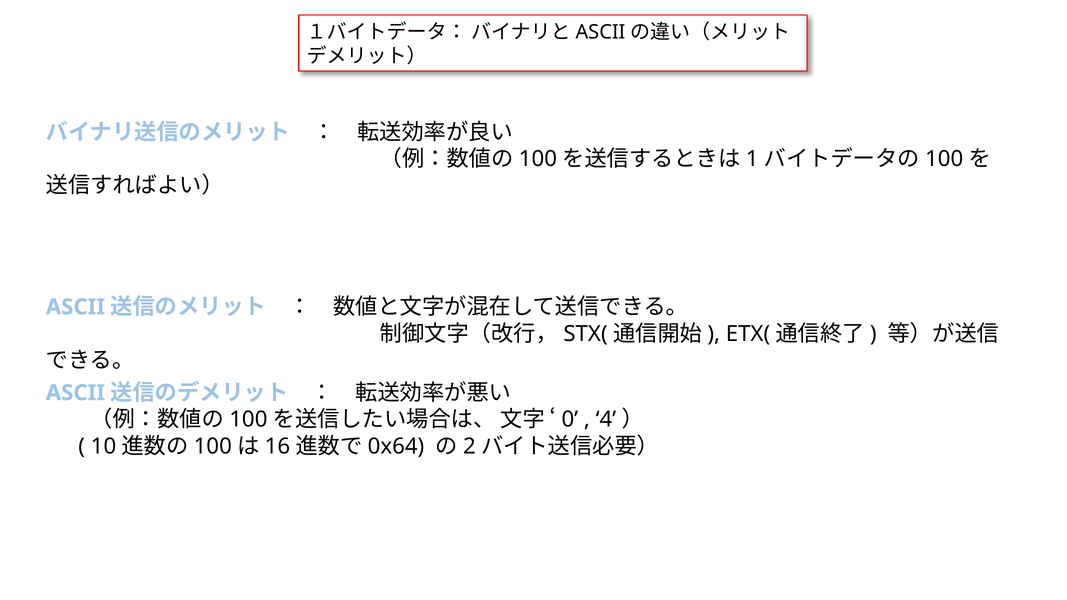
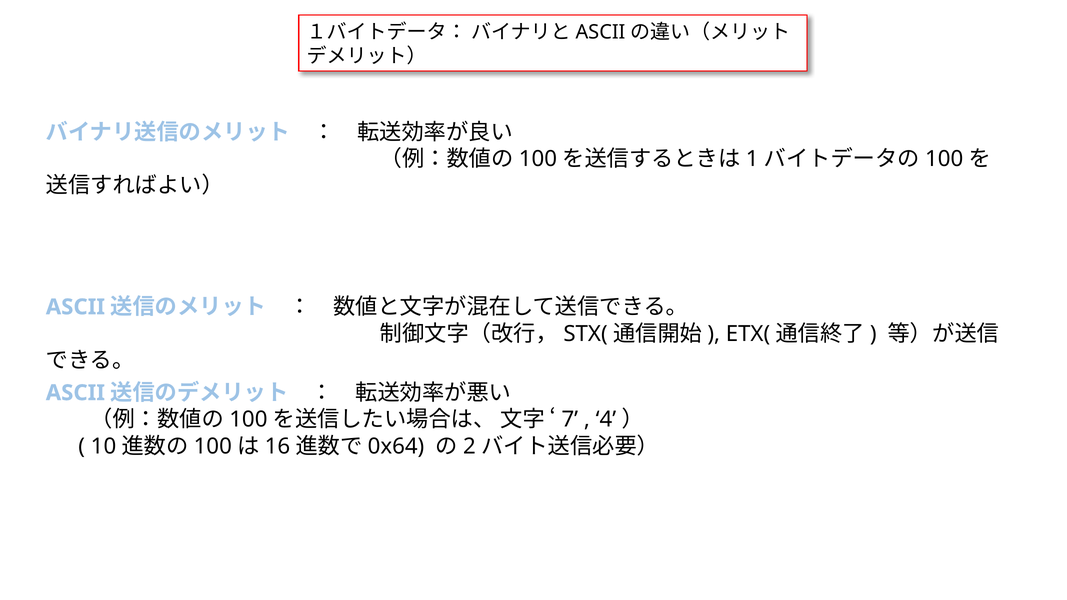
0: 0 -> 7 (570, 420)
